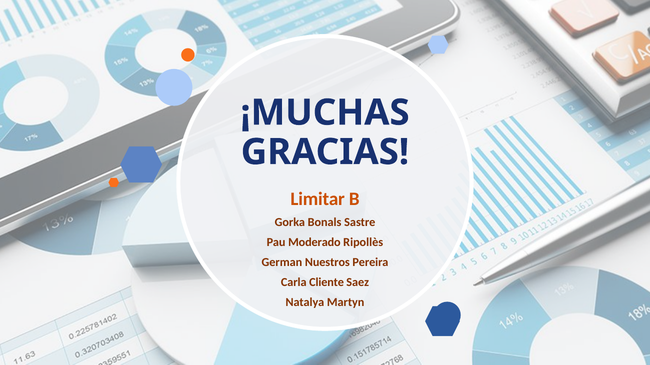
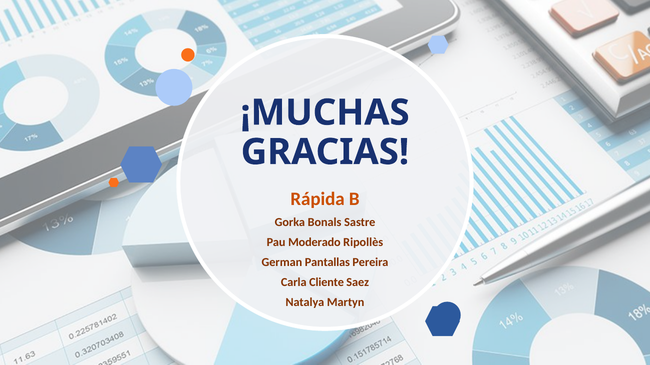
Limitar: Limitar -> Rápida (318, 199)
Nuestros: Nuestros -> Pantallas (327, 263)
